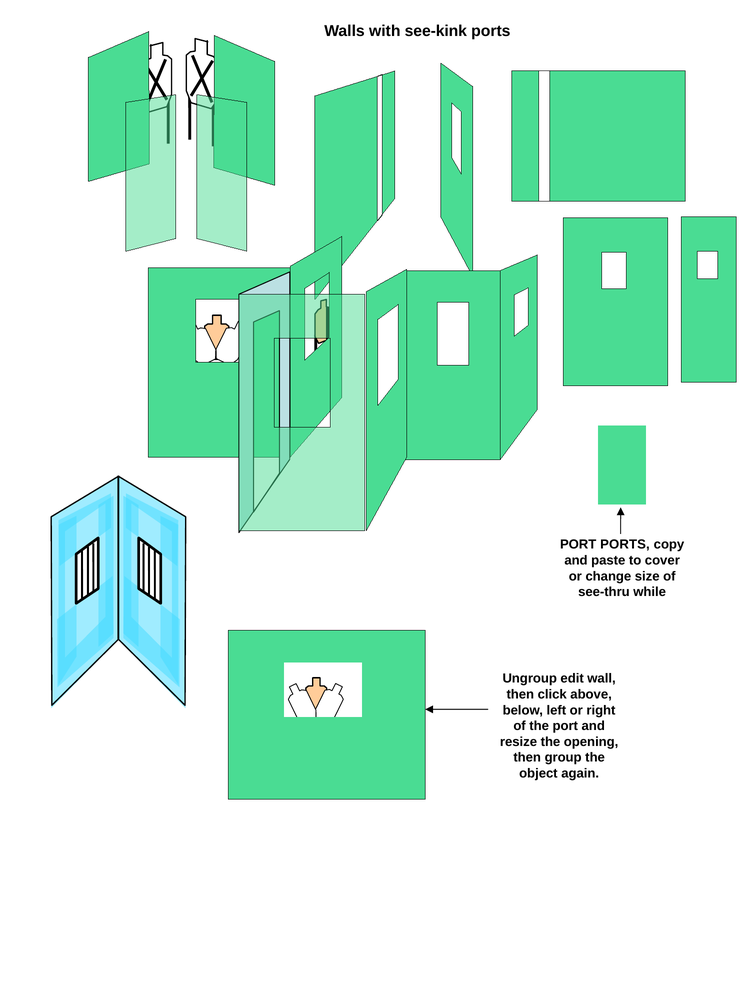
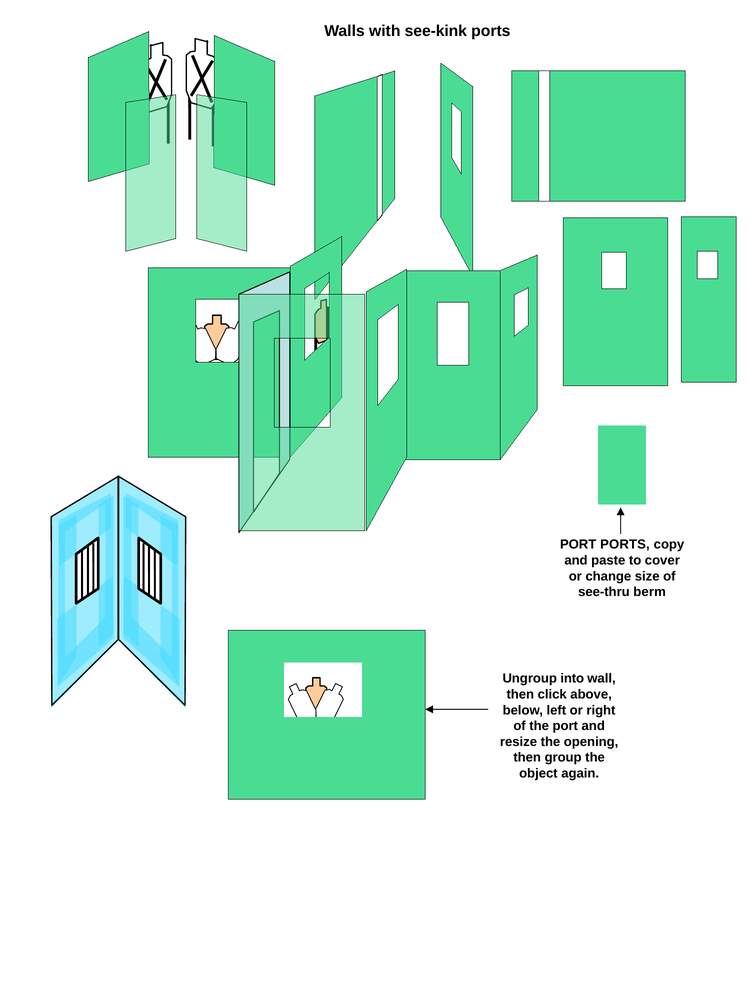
while: while -> berm (650, 592)
edit: edit -> into (572, 678)
